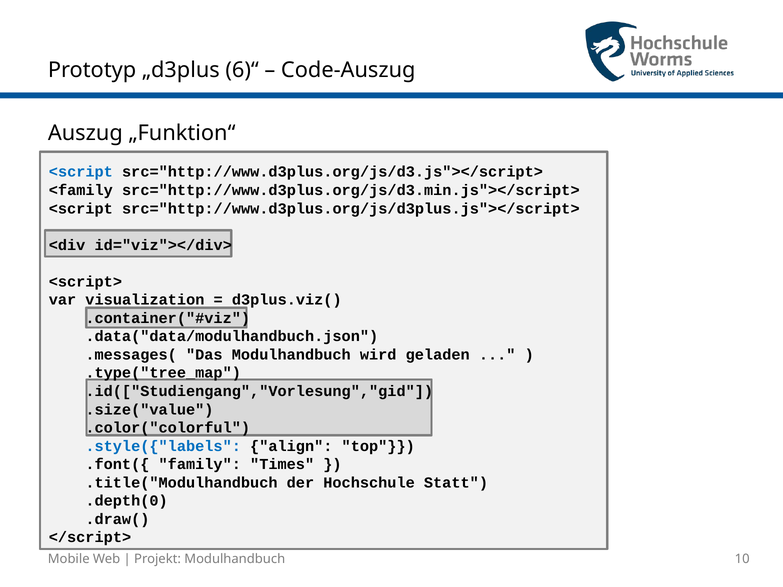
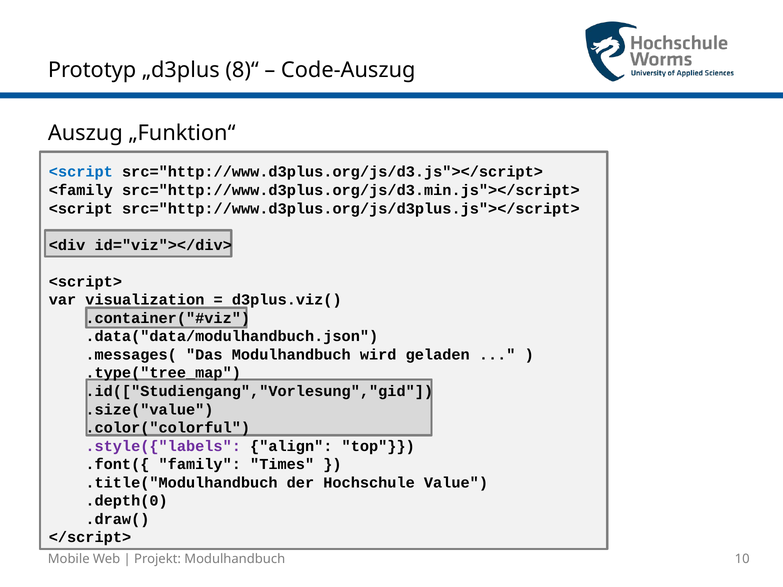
6)“: 6)“ -> 8)“ (242, 70)
.style({"labels colour: blue -> purple (163, 446)
Statt: Statt -> Value (456, 483)
